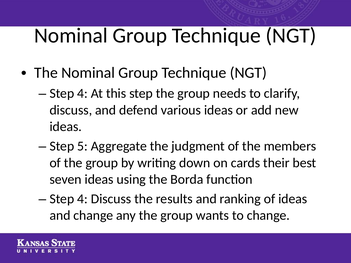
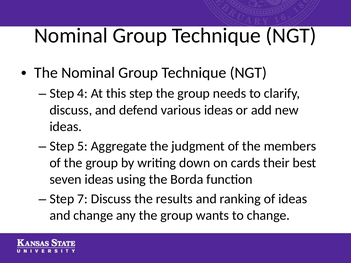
4: 4 -> 7 (83, 199)
